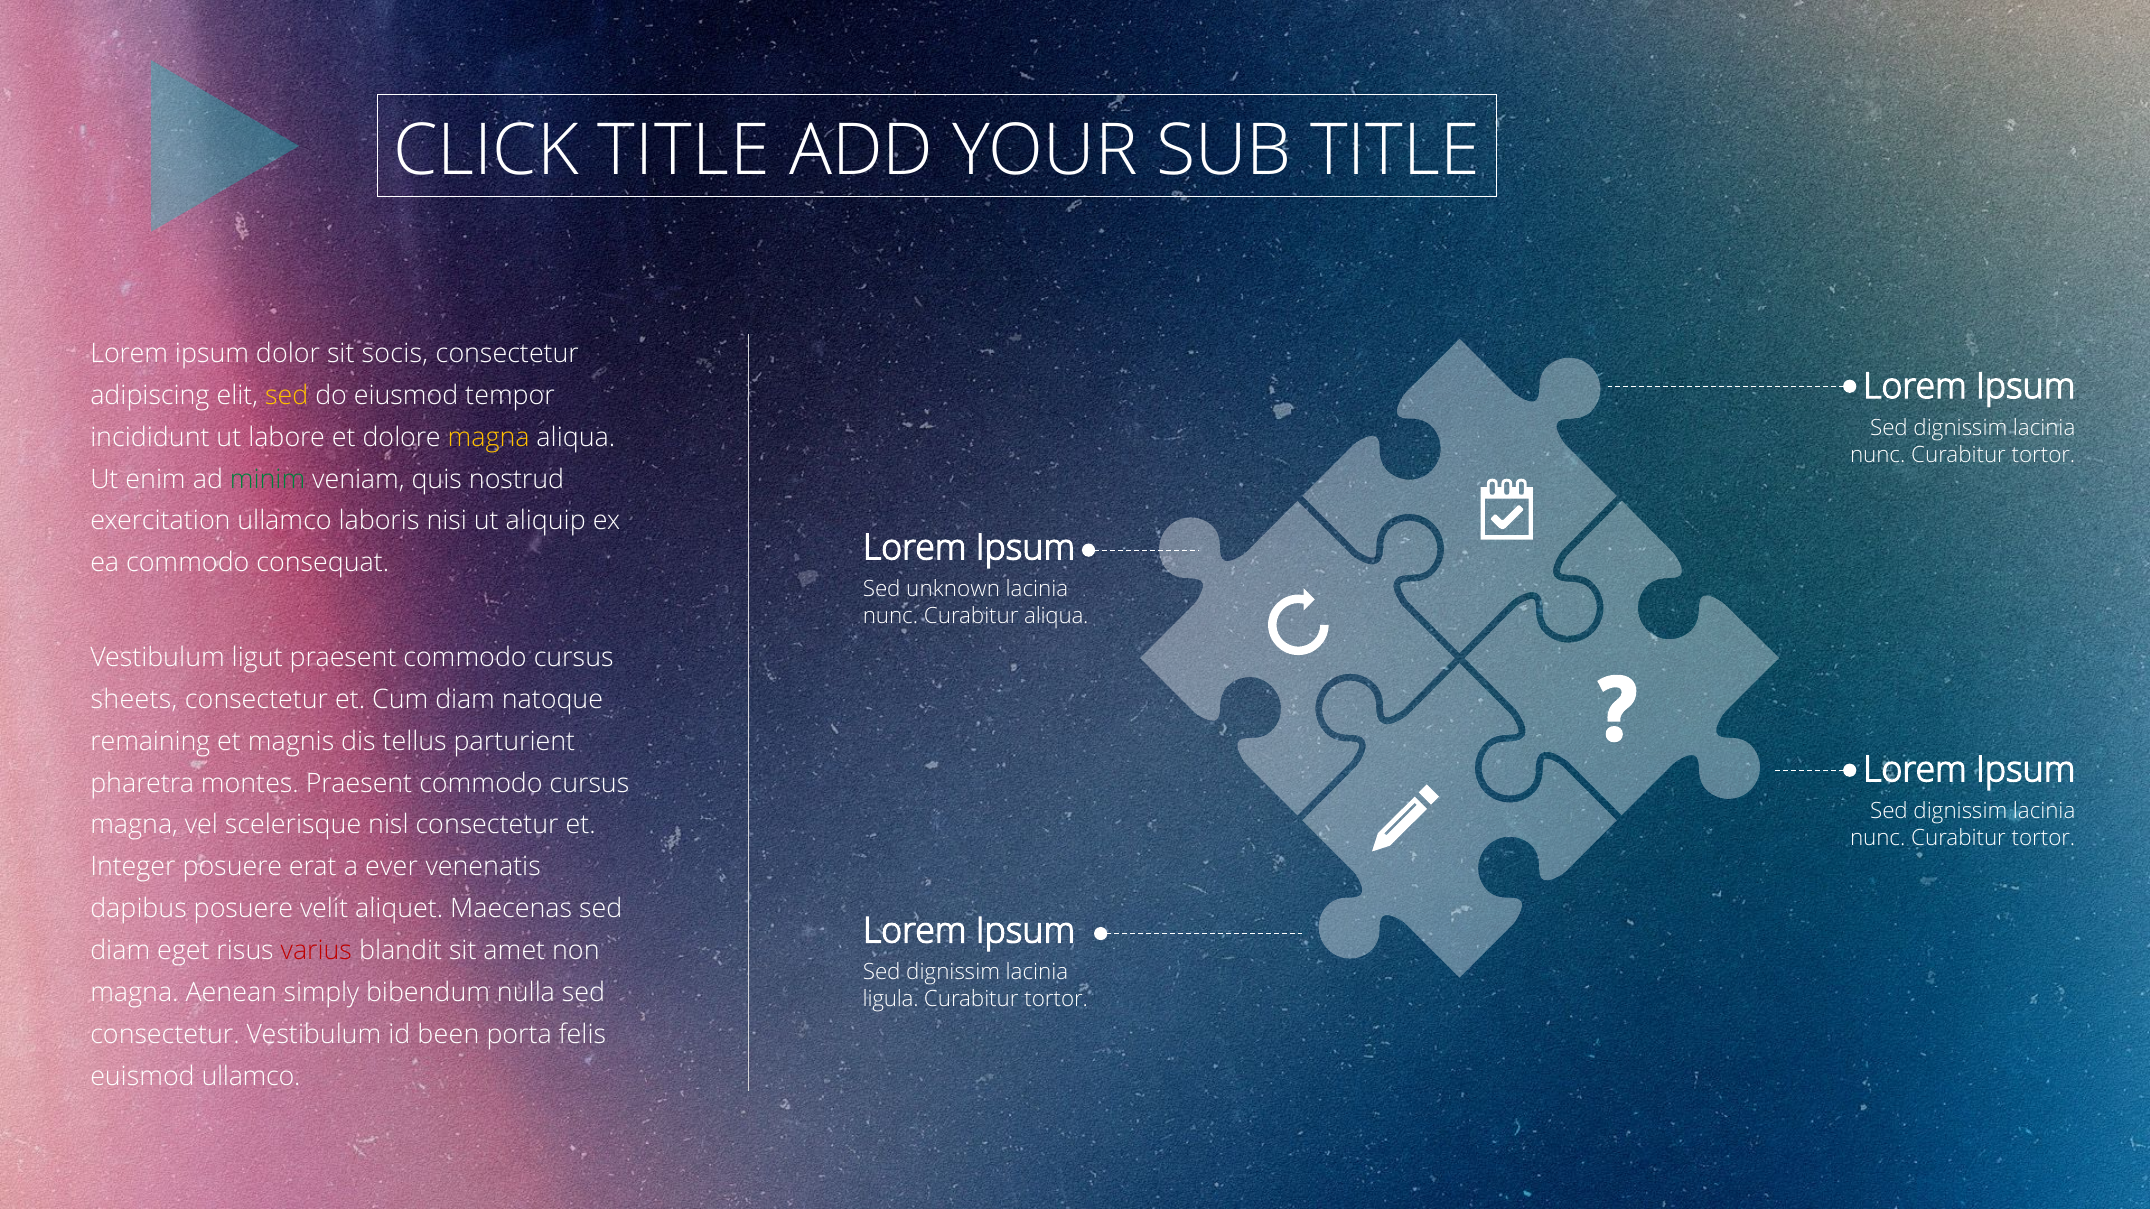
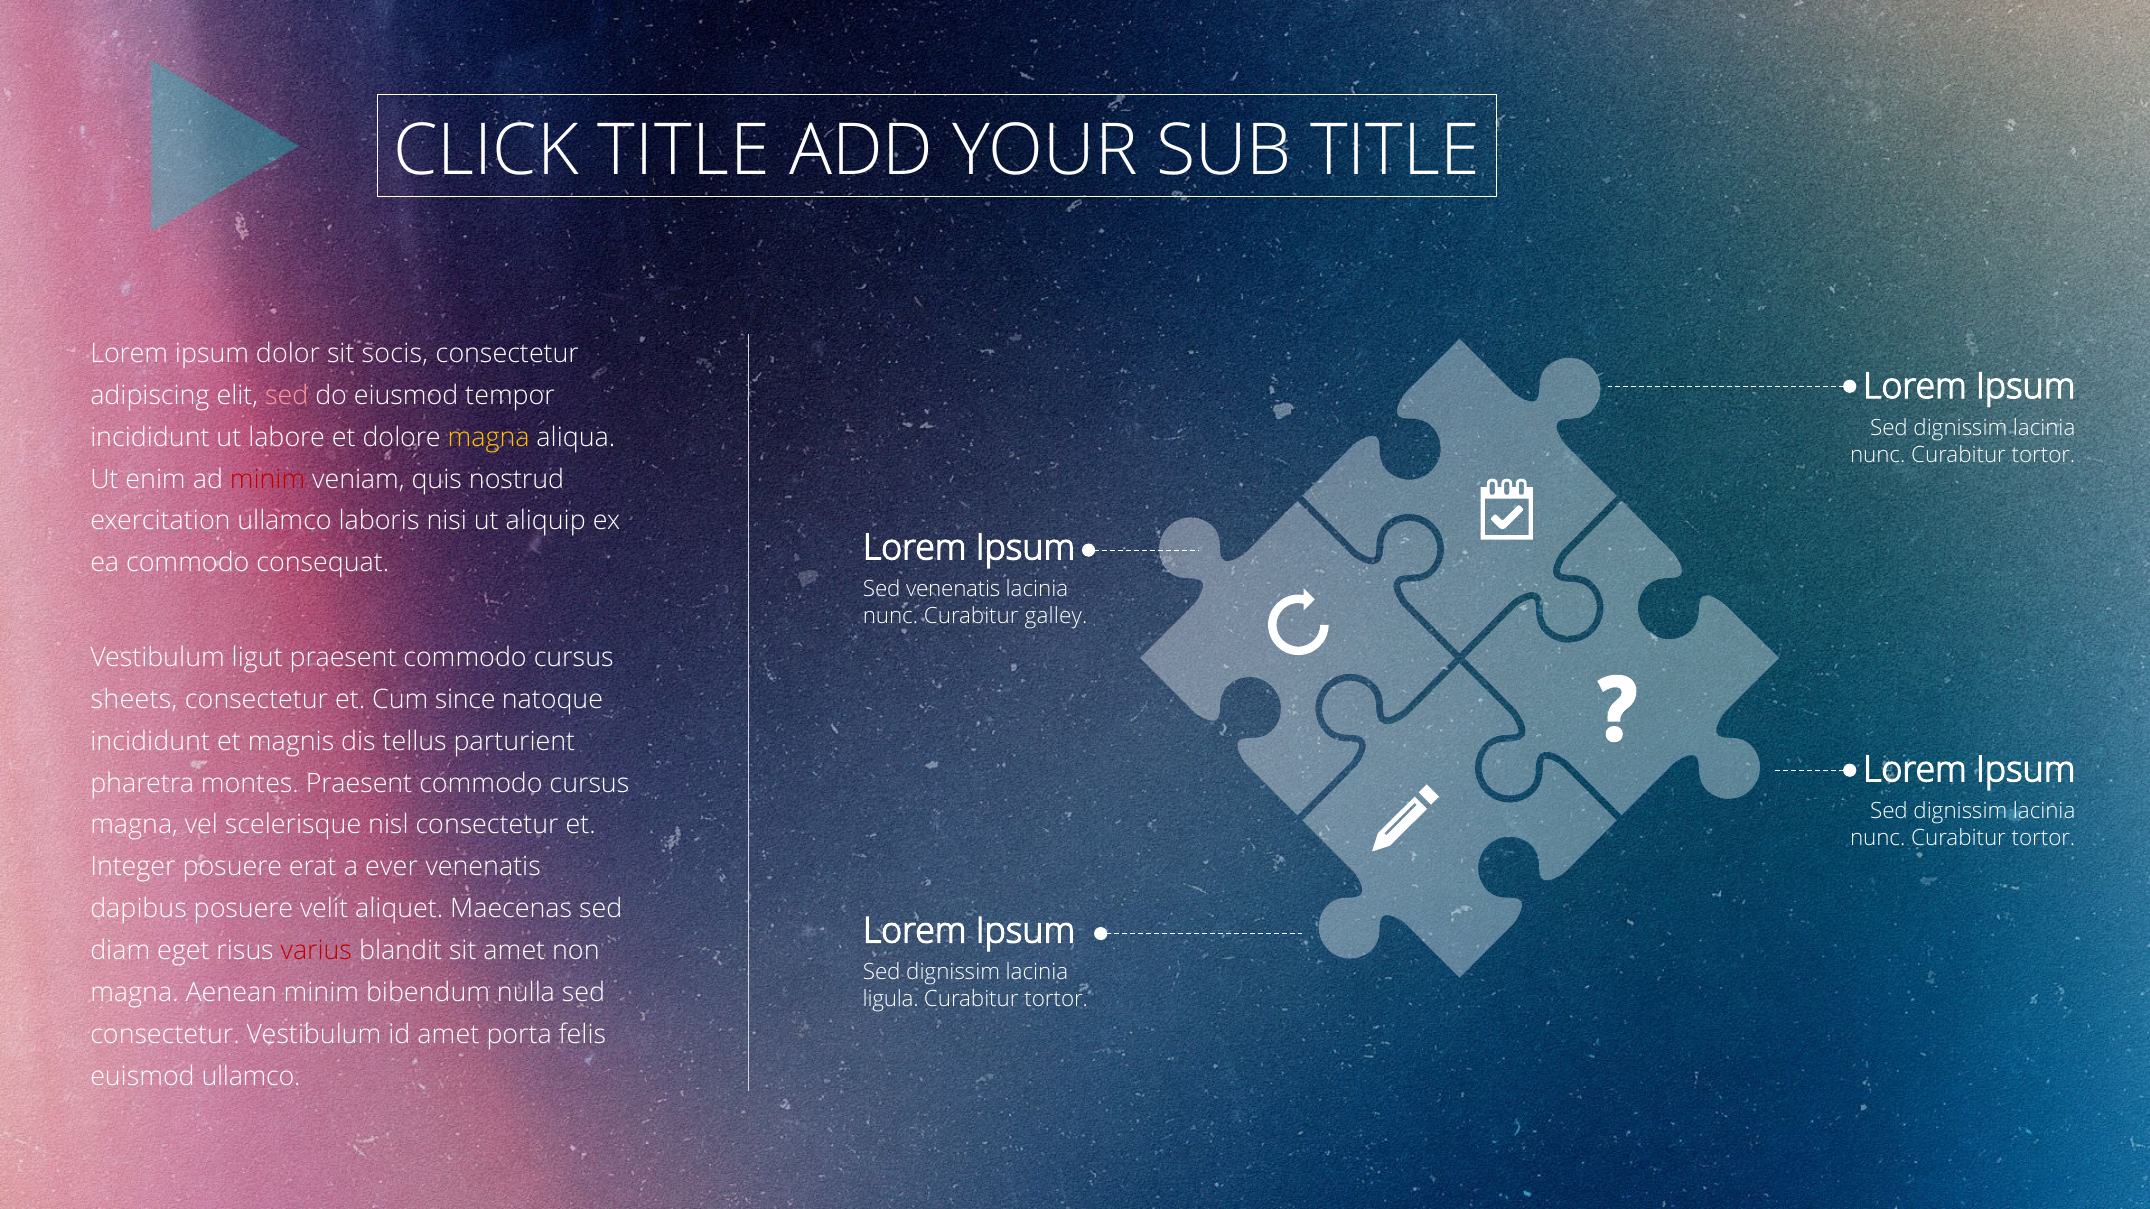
sed colour: yellow -> pink (287, 396)
minim colour: green -> red (267, 479)
Sed unknown: unknown -> venenatis (953, 589)
Curabitur aliqua: aliqua -> galley (1056, 616)
Cum diam: diam -> since (465, 700)
remaining: remaining -> incididunt (150, 742)
Aenean simply: simply -> minim (321, 993)
id been: been -> amet (448, 1035)
